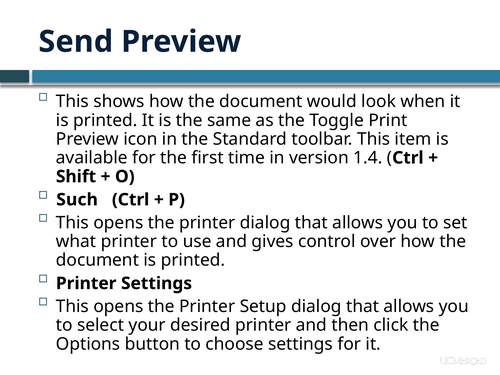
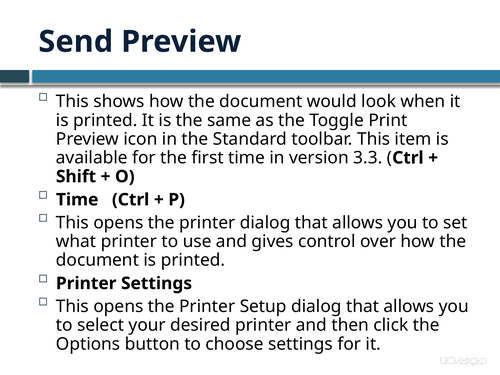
1.4: 1.4 -> 3.3 (368, 158)
Such: Such -> Time (77, 200)
